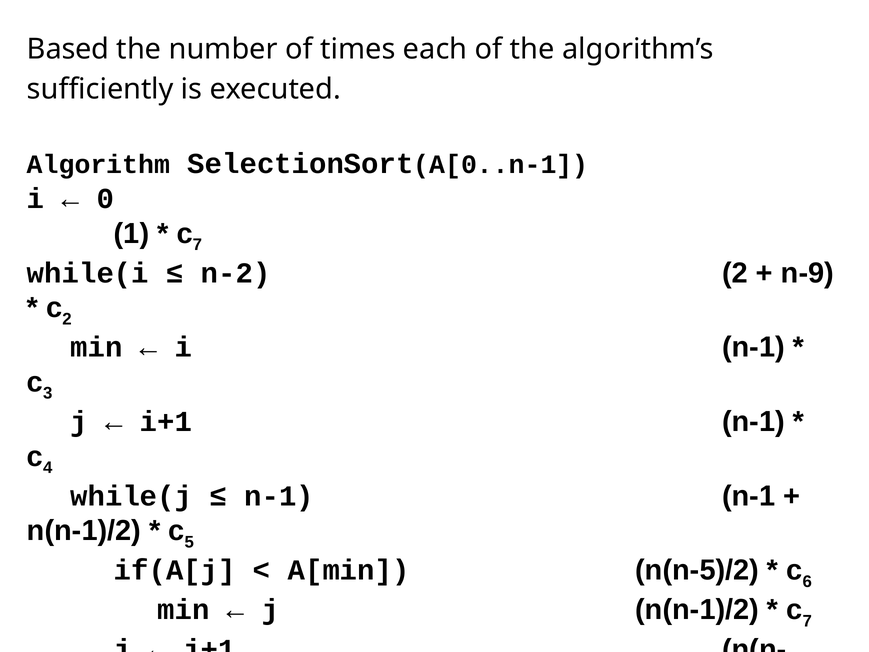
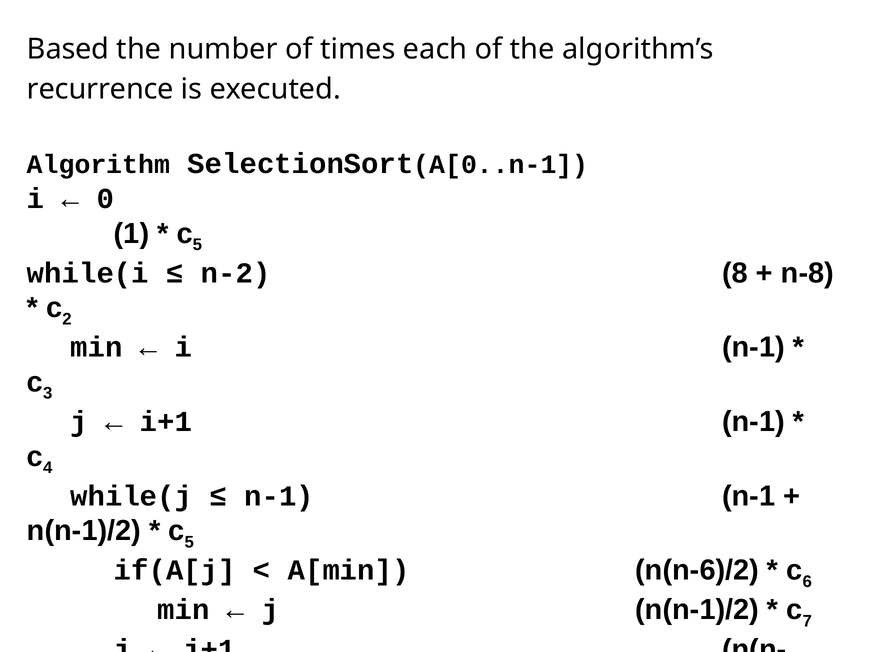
sufficiently: sufficiently -> recurrence (100, 89)
7: 7 -> 5 (197, 245)
n-2 2: 2 -> 8 (735, 273)
n-9: n-9 -> n-8 (807, 273)
n(n-5)/2: n(n-5)/2 -> n(n-6)/2 (697, 570)
